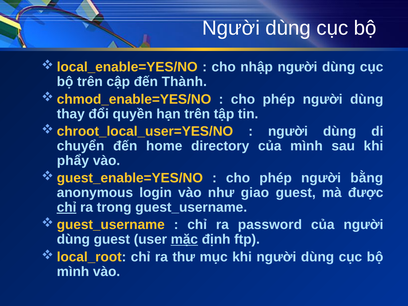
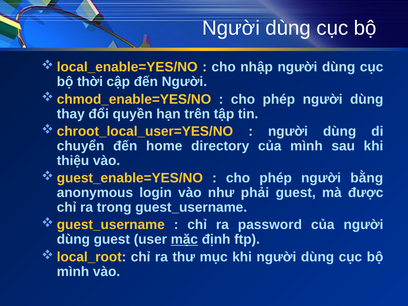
bộ trên: trên -> thời (90, 82)
đến Thành: Thành -> Người (184, 82)
phẩy: phẩy -> thiệu (73, 161)
giao: giao -> phải (255, 193)
chỉ underline: present -> none (67, 207)
